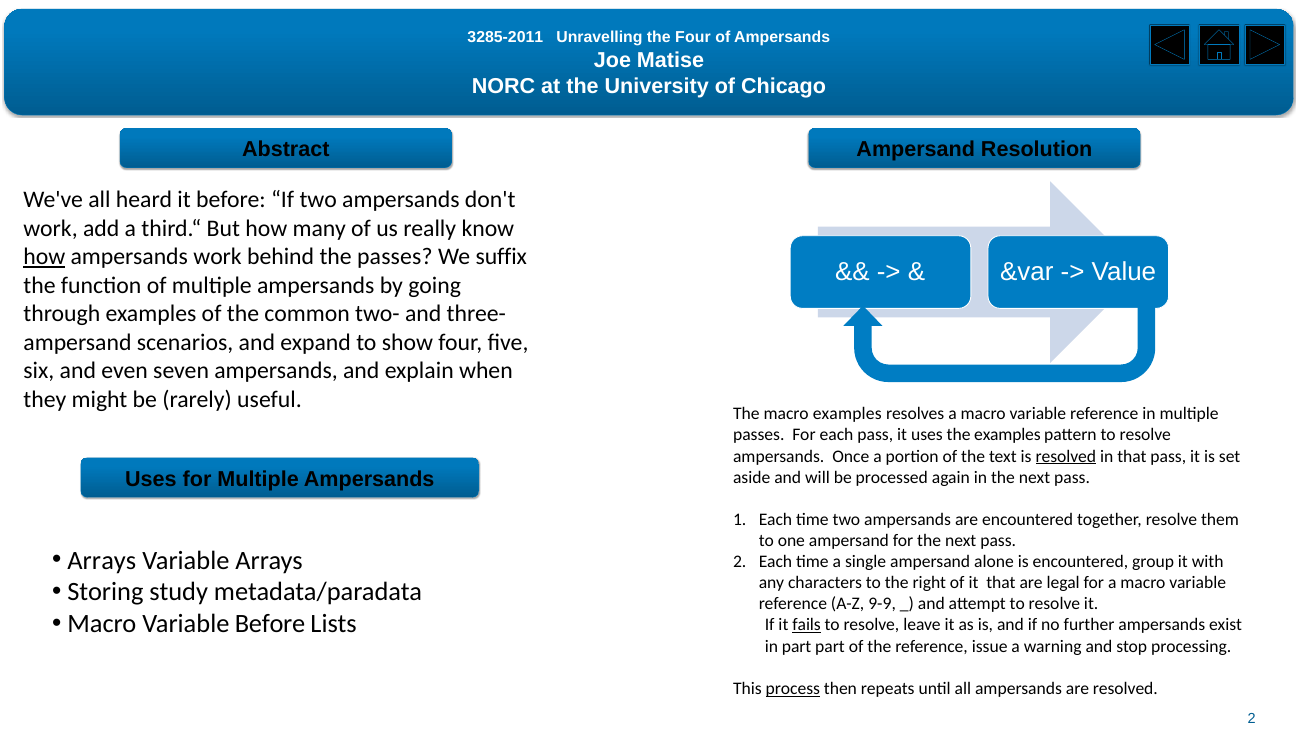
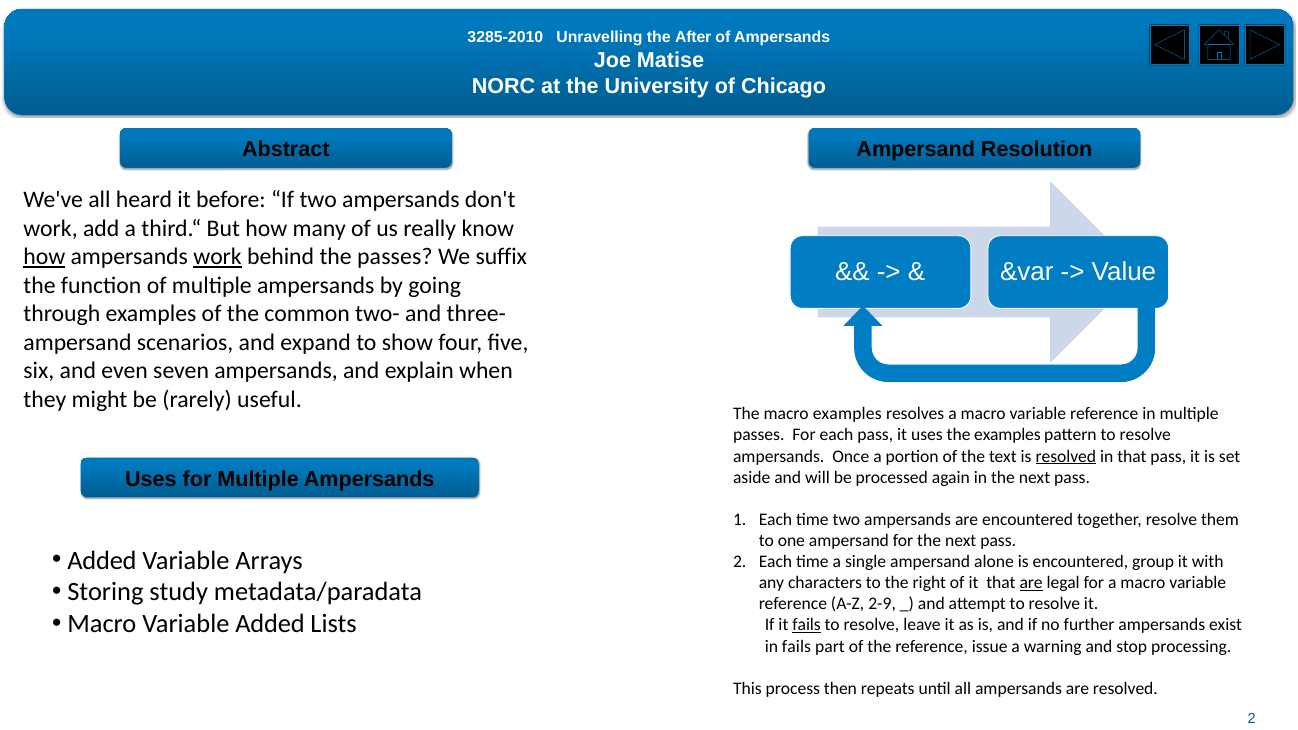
3285-2011: 3285-2011 -> 3285-2010 (505, 37)
the Four: Four -> After (693, 37)
work underline: none -> present (218, 257)
Arrays: Arrays -> Added (102, 560)
are underline: none -> present (1031, 583)
9-9: 9-9 -> 2-9 (882, 604)
Variable Before: Before -> Added (270, 624)
in part: part -> fails (797, 646)
process underline: present -> none (793, 688)
